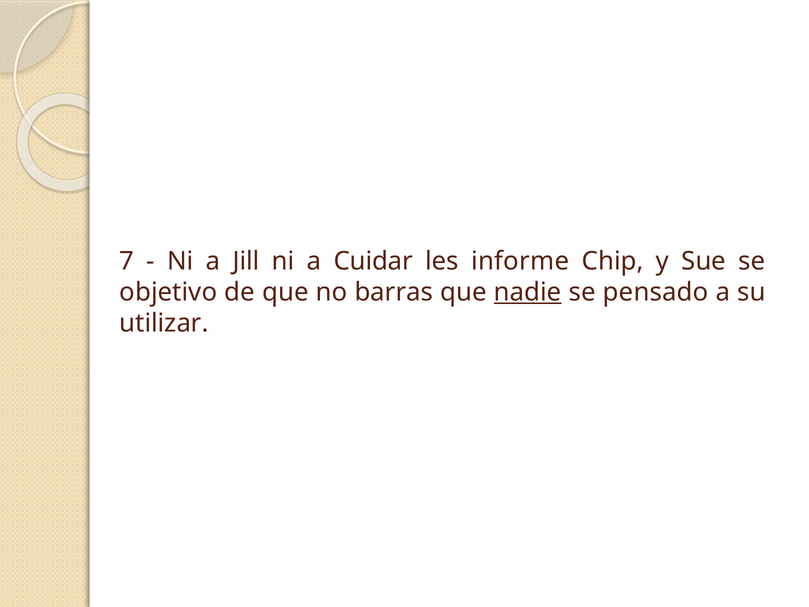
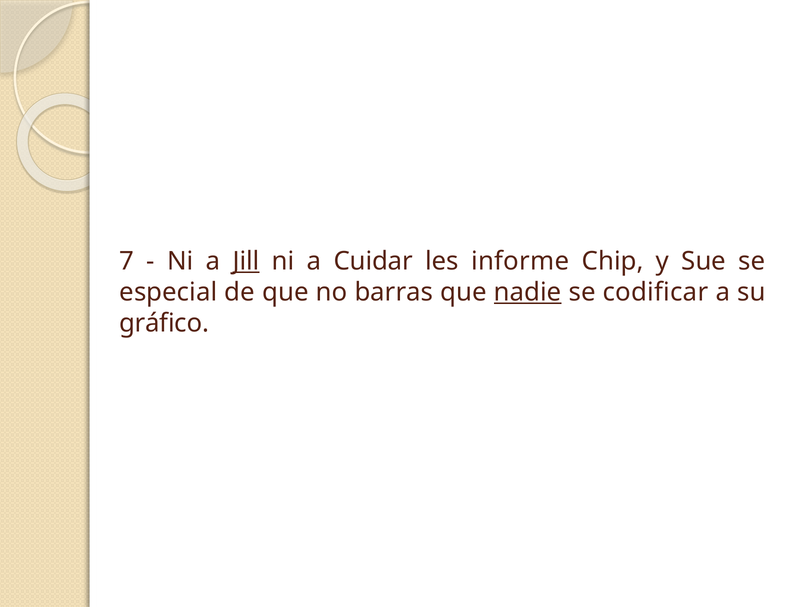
Jill underline: none -> present (246, 261)
objetivo: objetivo -> especial (168, 292)
pensado: pensado -> codificar (656, 292)
utilizar: utilizar -> gráfico (164, 323)
